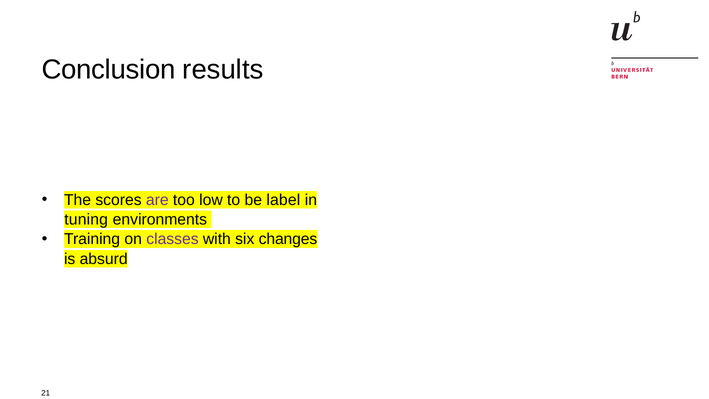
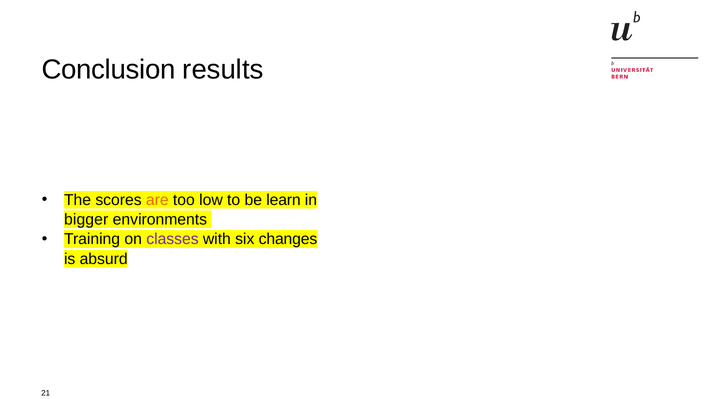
are colour: purple -> orange (157, 200)
label: label -> learn (284, 200)
tuning: tuning -> bigger (86, 219)
